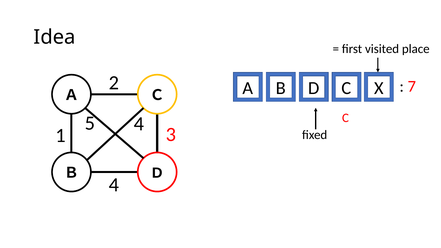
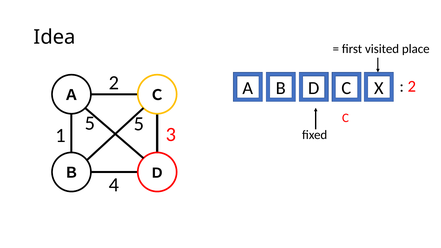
7: 7 -> 2 (412, 87)
5 4: 4 -> 5 (139, 124)
